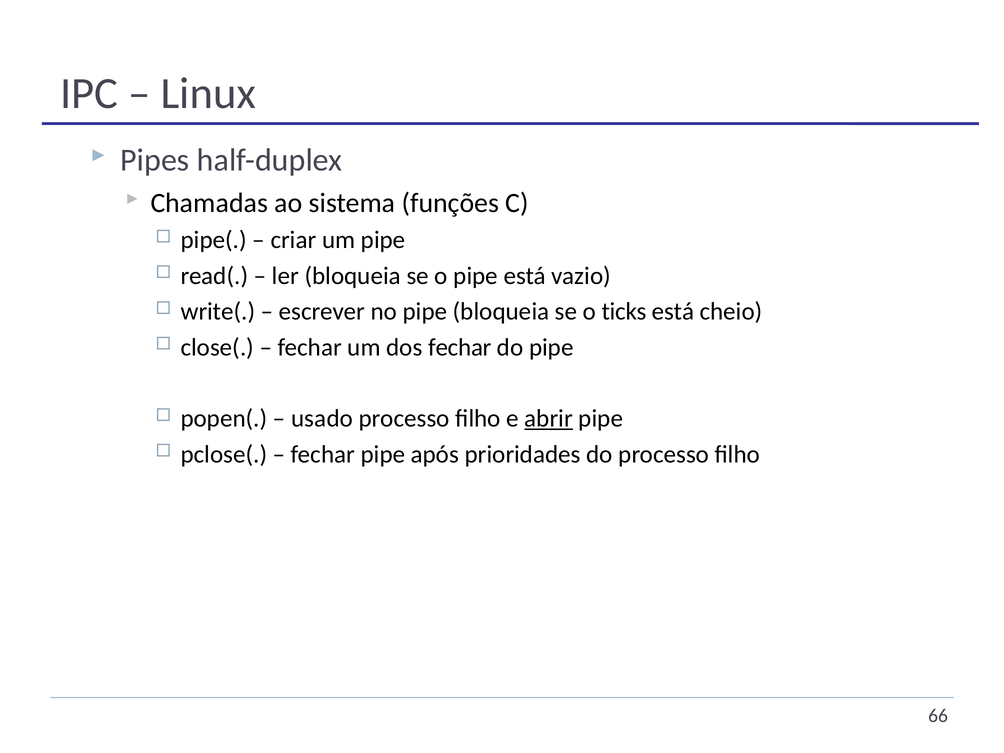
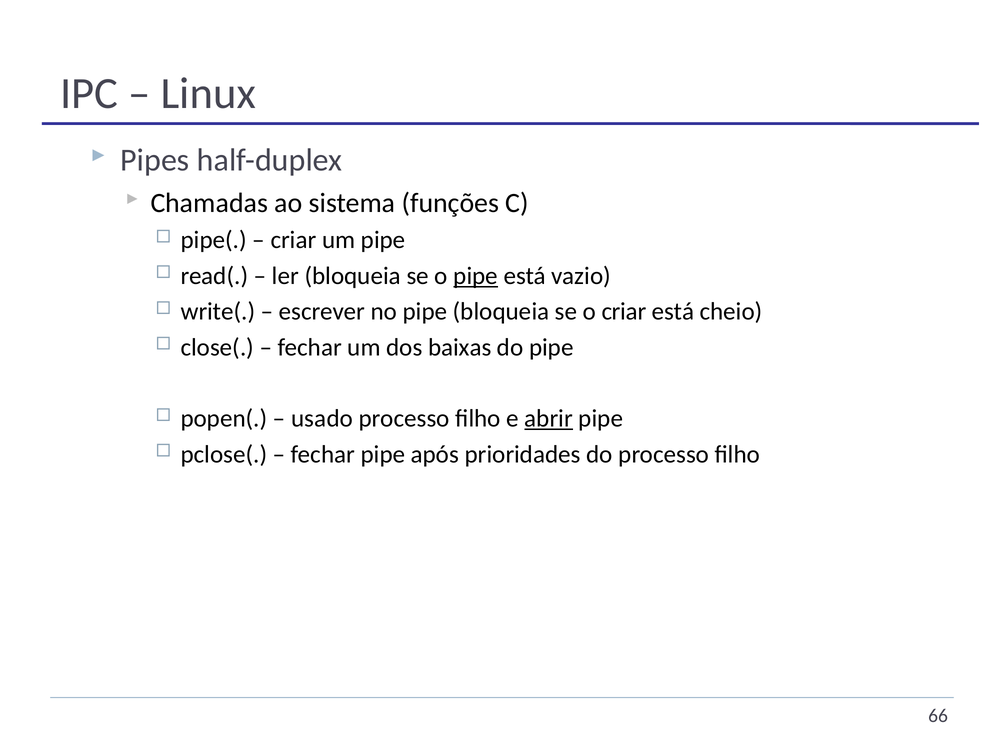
pipe underline: none -> present (476, 276)
o ticks: ticks -> criar (624, 312)
dos fechar: fechar -> baixas (460, 347)
